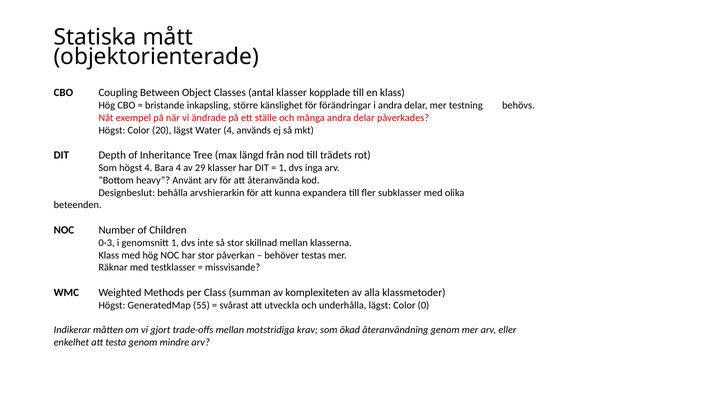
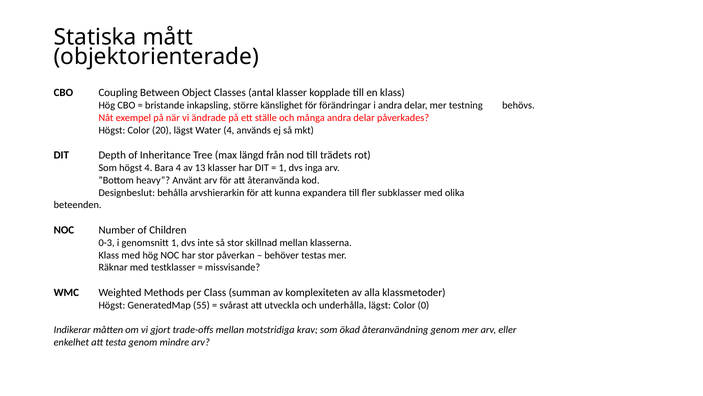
29: 29 -> 13 (200, 168)
